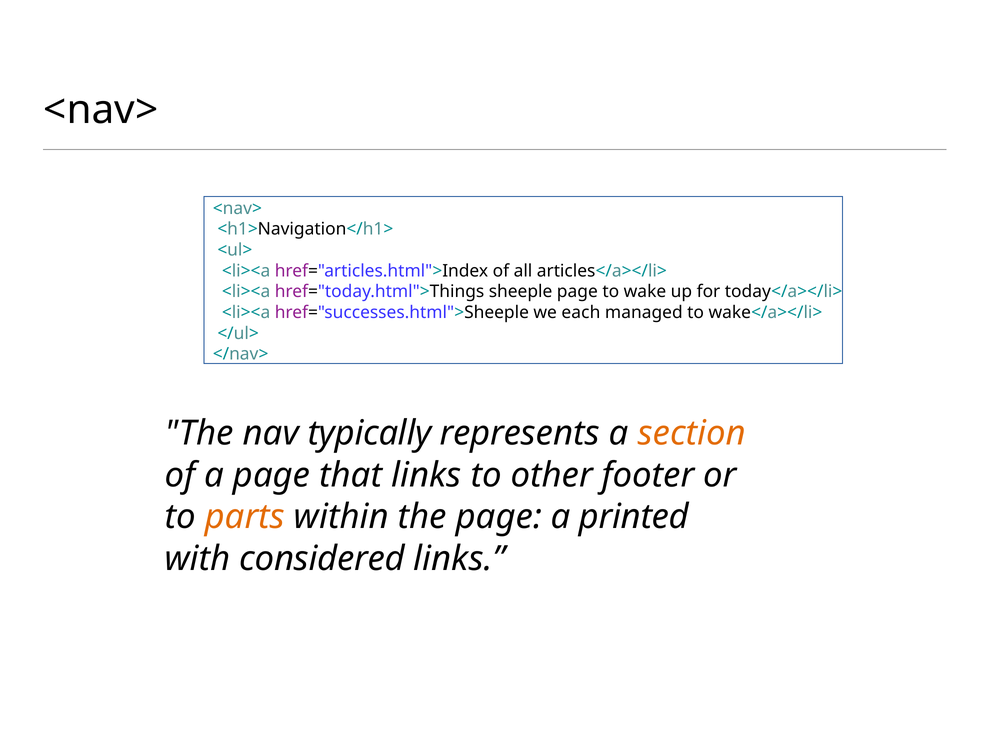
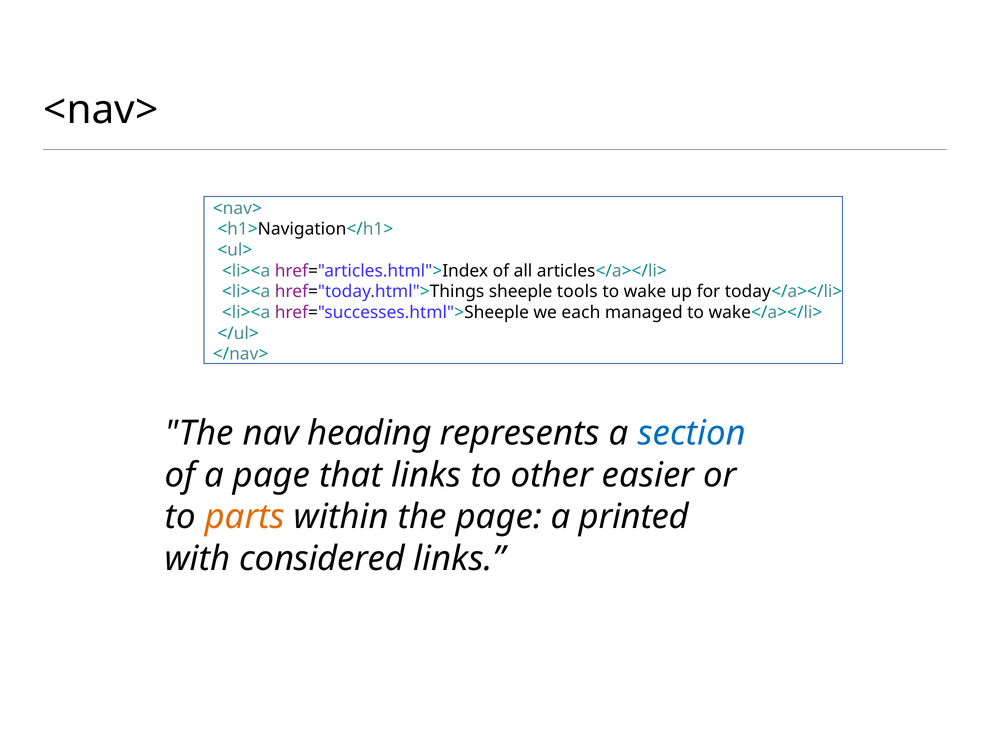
sheeple page: page -> tools (577, 292)
typically: typically -> heading (370, 434)
section colour: orange -> blue (692, 434)
footer: footer -> easier (648, 476)
